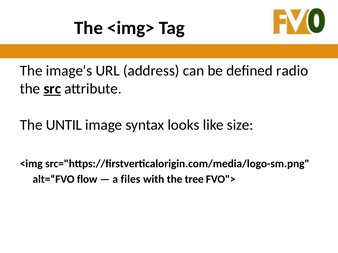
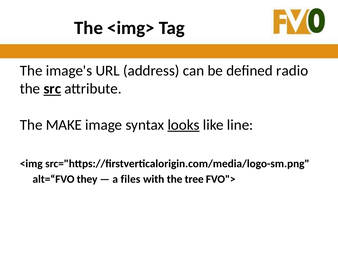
UNTIL: UNTIL -> MAKE (64, 125)
looks underline: none -> present (184, 125)
size: size -> line (240, 125)
flow: flow -> they (87, 180)
